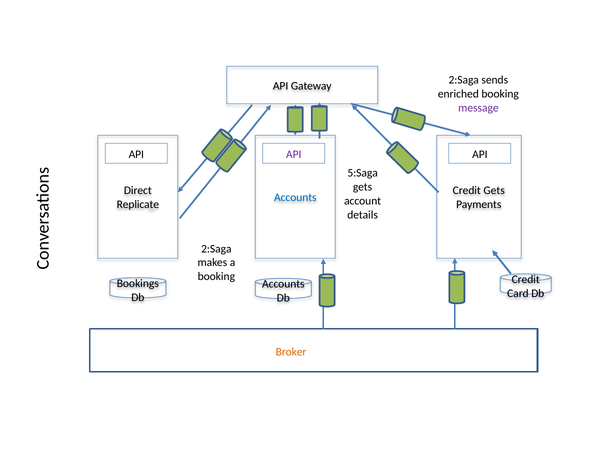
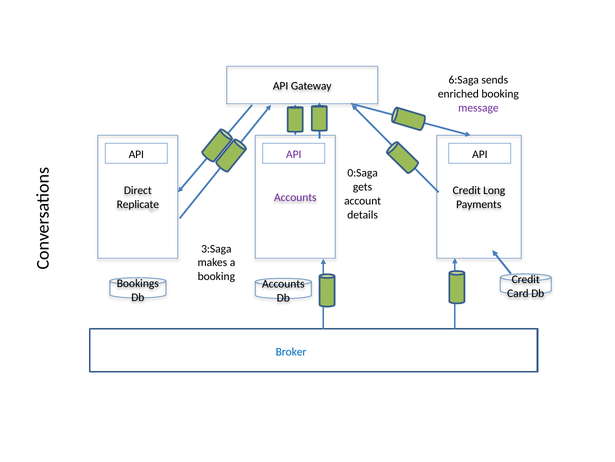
2:Saga: 2:Saga -> 6:Saga (464, 80)
5:Saga: 5:Saga -> 0:Saga (363, 173)
Credit Gets: Gets -> Long (494, 190)
Accounts colour: blue -> purple (295, 197)
2:Saga: 2:Saga -> 3:Saga (216, 248)
Broker colour: orange -> blue (291, 351)
